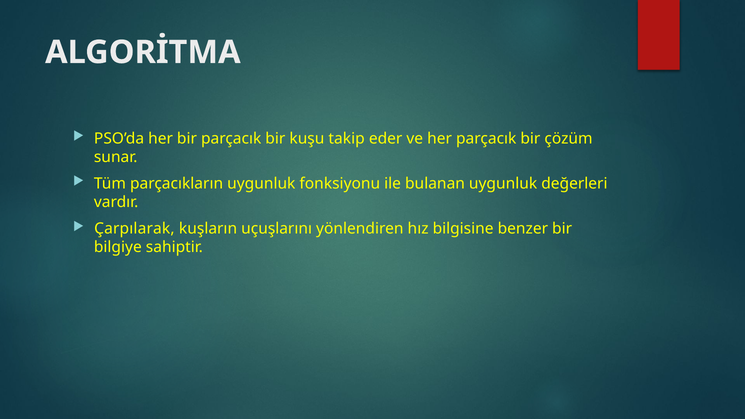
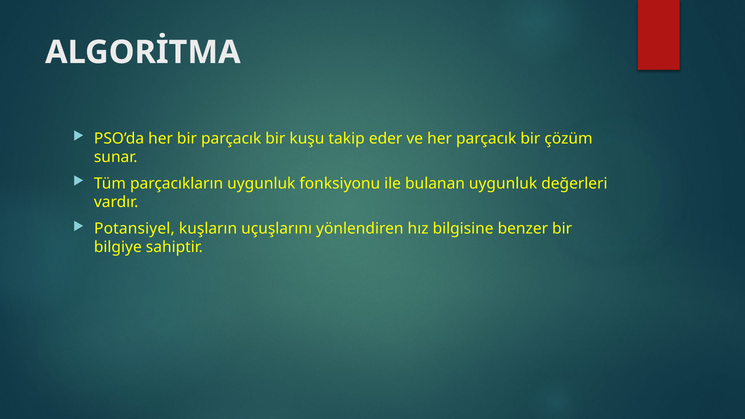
Çarpılarak: Çarpılarak -> Potansiyel (134, 229)
